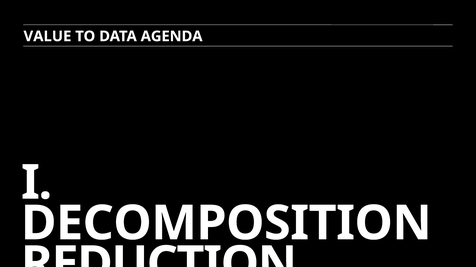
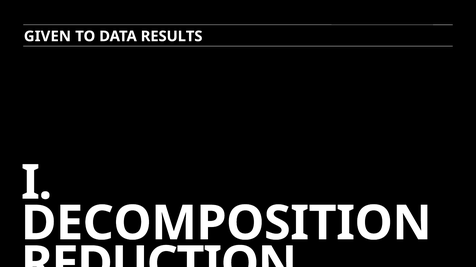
VALUE: VALUE -> GIVEN (47, 36)
AGENDA: AGENDA -> RESULTS (172, 36)
